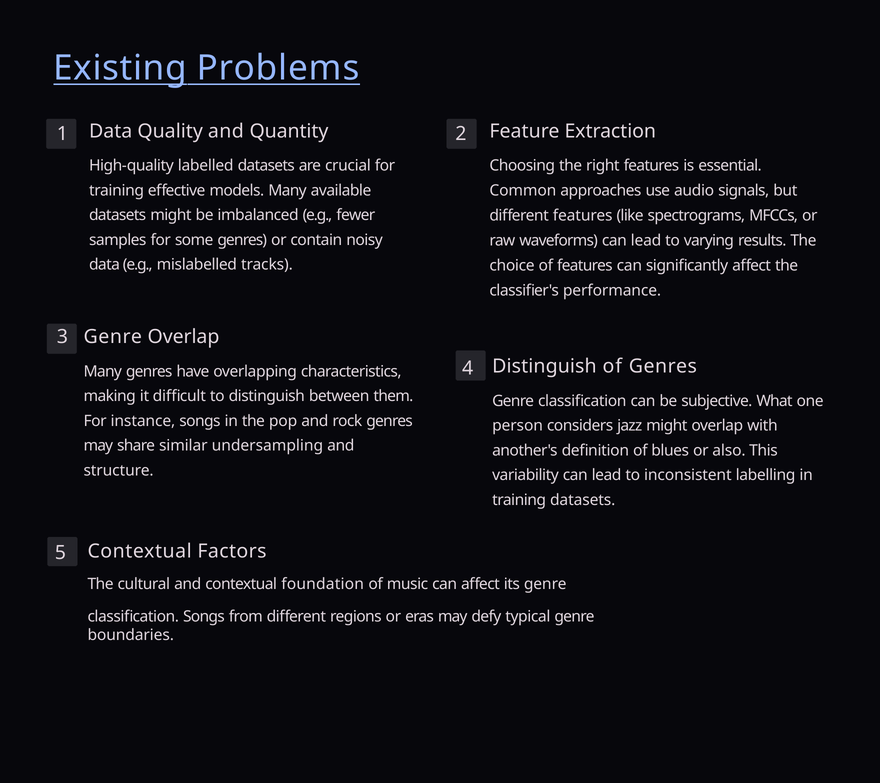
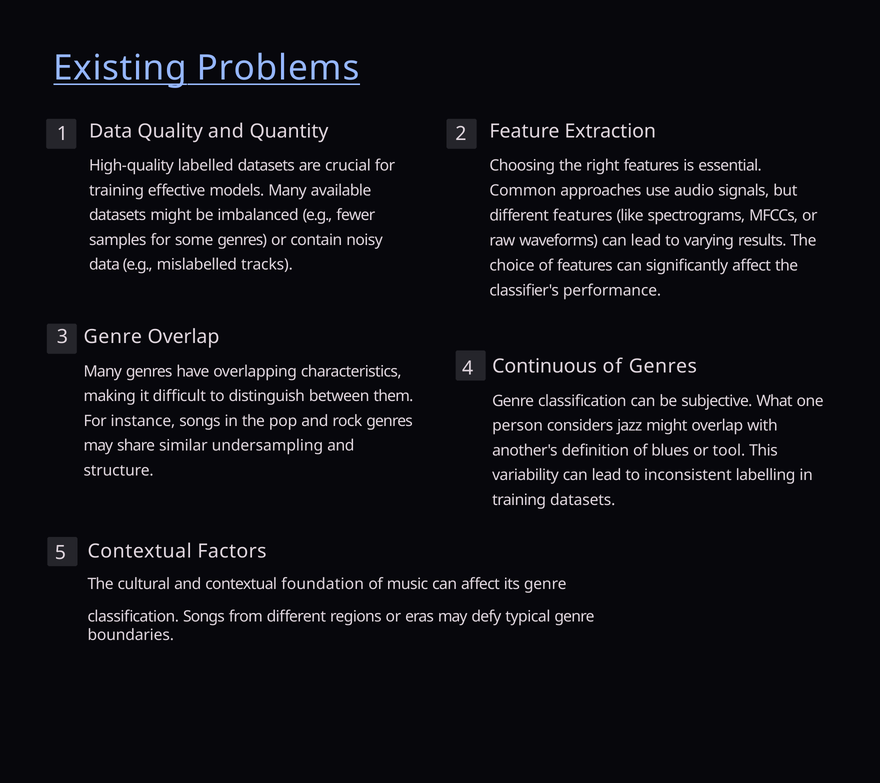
4 Distinguish: Distinguish -> Continuous (545, 367)
also: also -> tool (729, 451)
